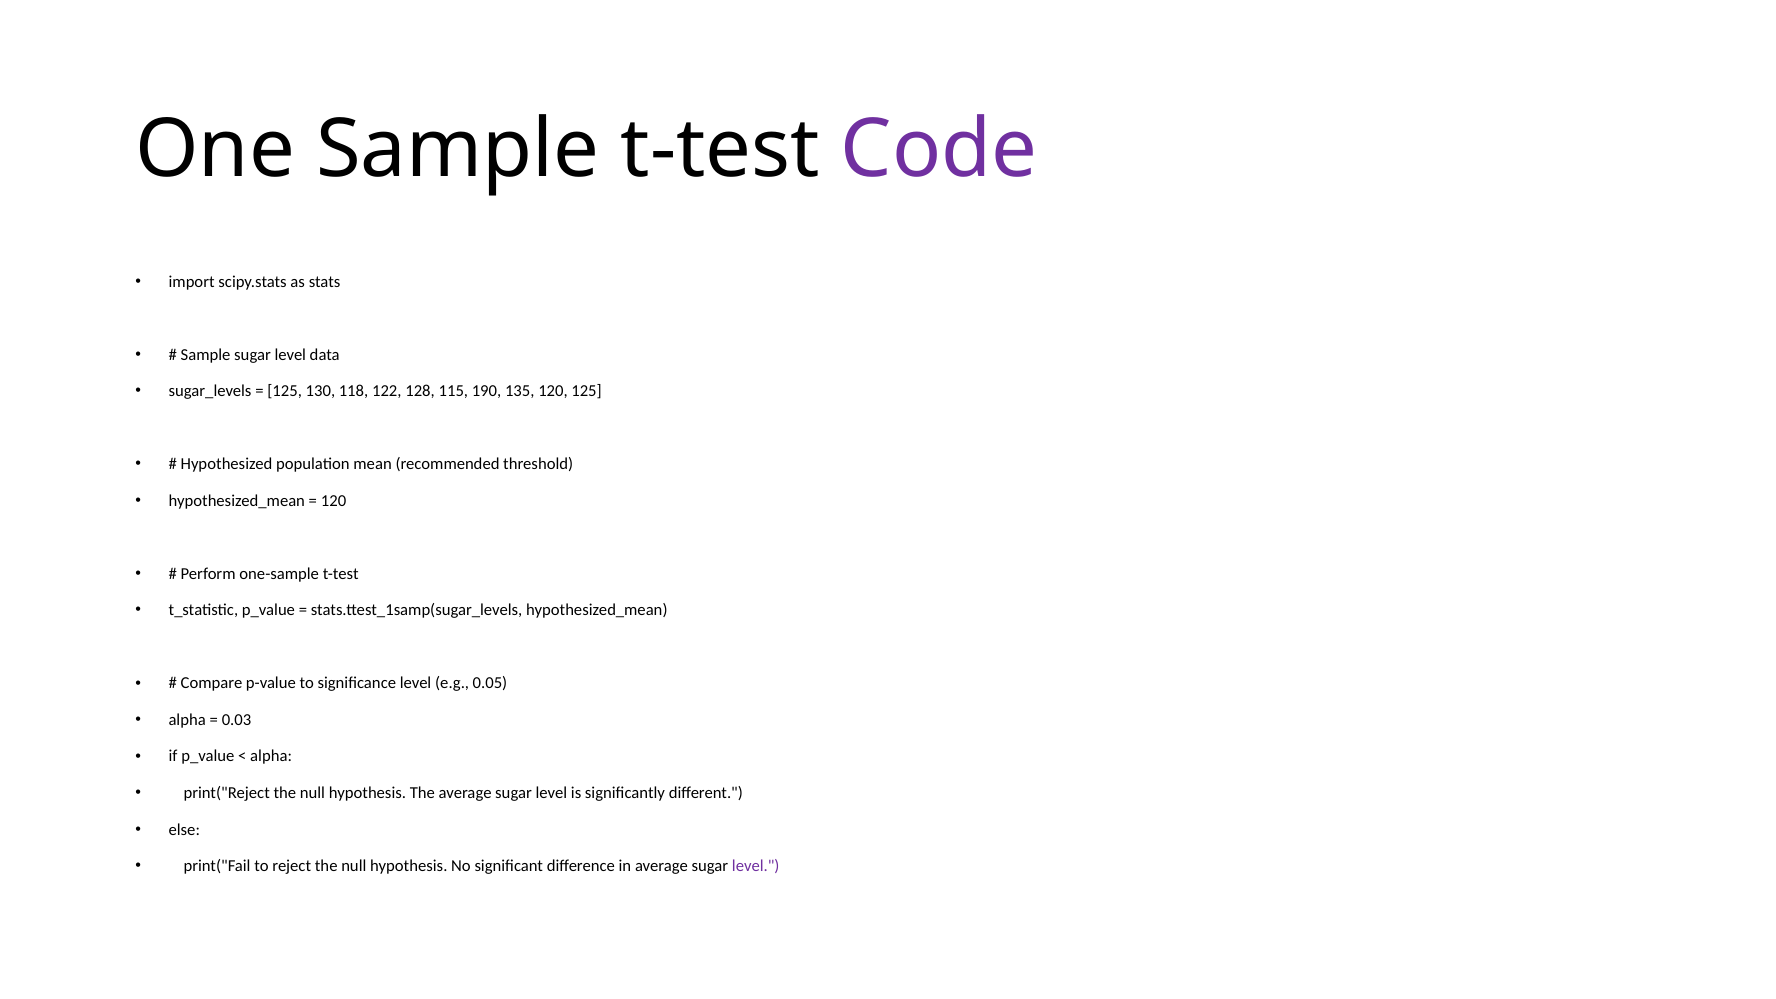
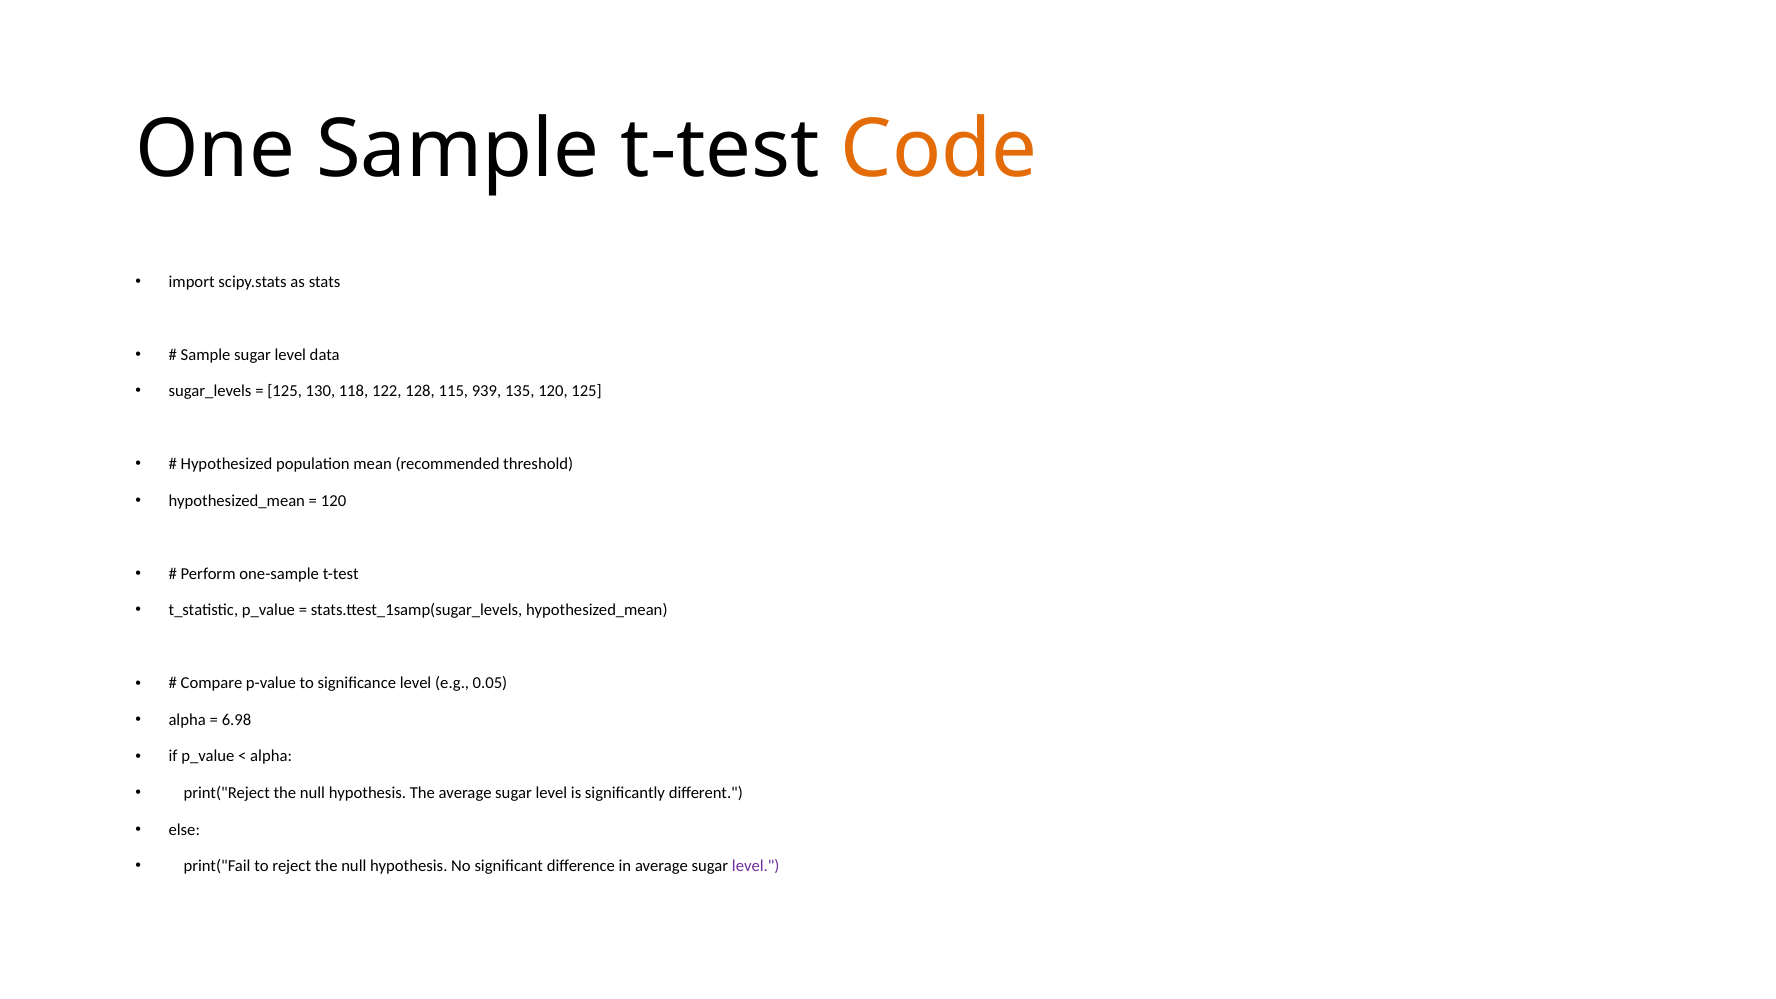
Code colour: purple -> orange (939, 149)
190: 190 -> 939 (486, 391)
0.03: 0.03 -> 6.98 (237, 720)
